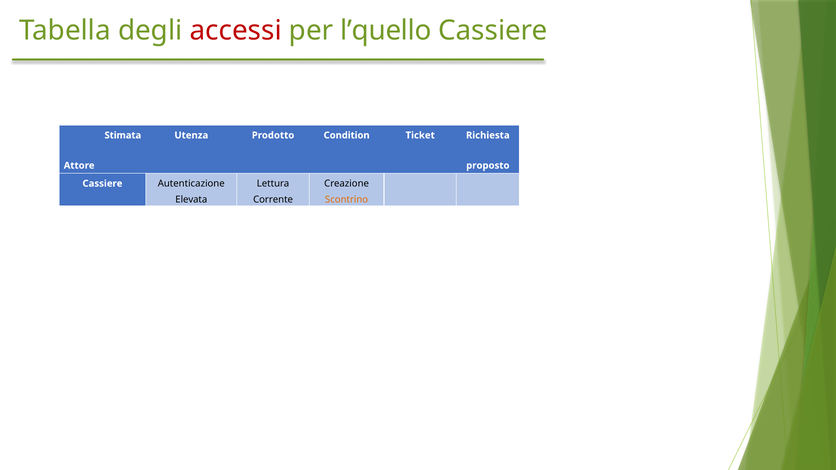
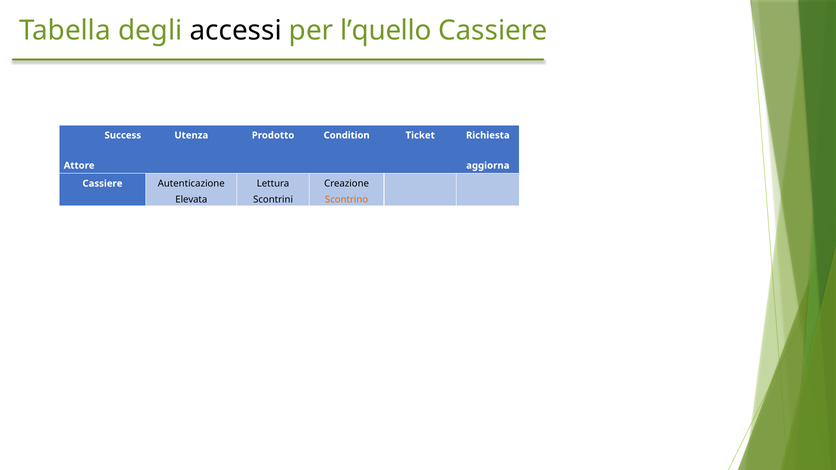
accessi colour: red -> black (236, 30)
Stimata: Stimata -> Success (123, 135)
proposto: proposto -> aggiorna (488, 166)
Corrente: Corrente -> Scontrini (273, 200)
